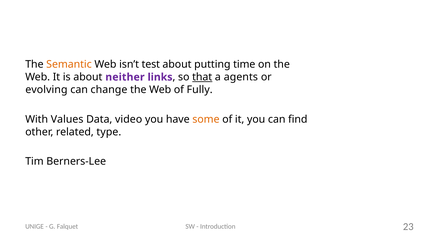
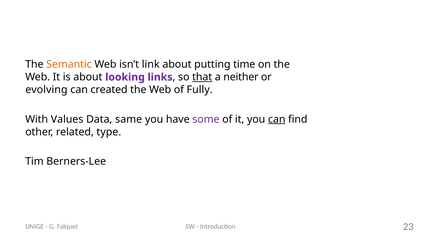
test: test -> link (151, 64)
neither: neither -> looking (125, 77)
agents: agents -> neither (241, 77)
change: change -> created (109, 90)
video: video -> same (129, 119)
some colour: orange -> purple (206, 119)
can underline: none -> present (277, 119)
